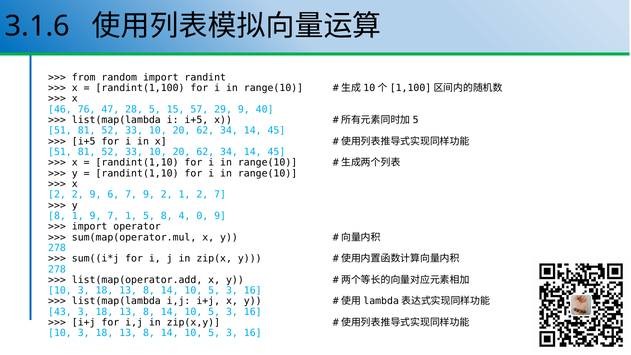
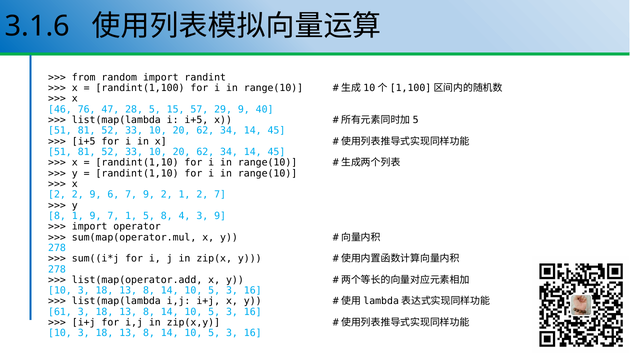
4 0: 0 -> 3 (202, 216)
43: 43 -> 61 (60, 312)
